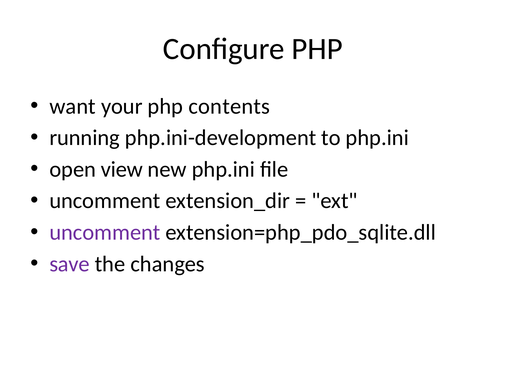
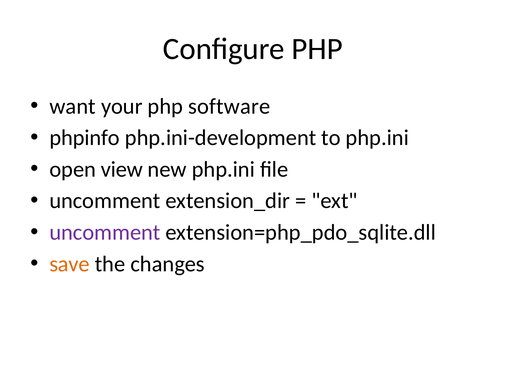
contents: contents -> software (229, 106)
running: running -> phpinfo (85, 138)
save colour: purple -> orange (70, 264)
